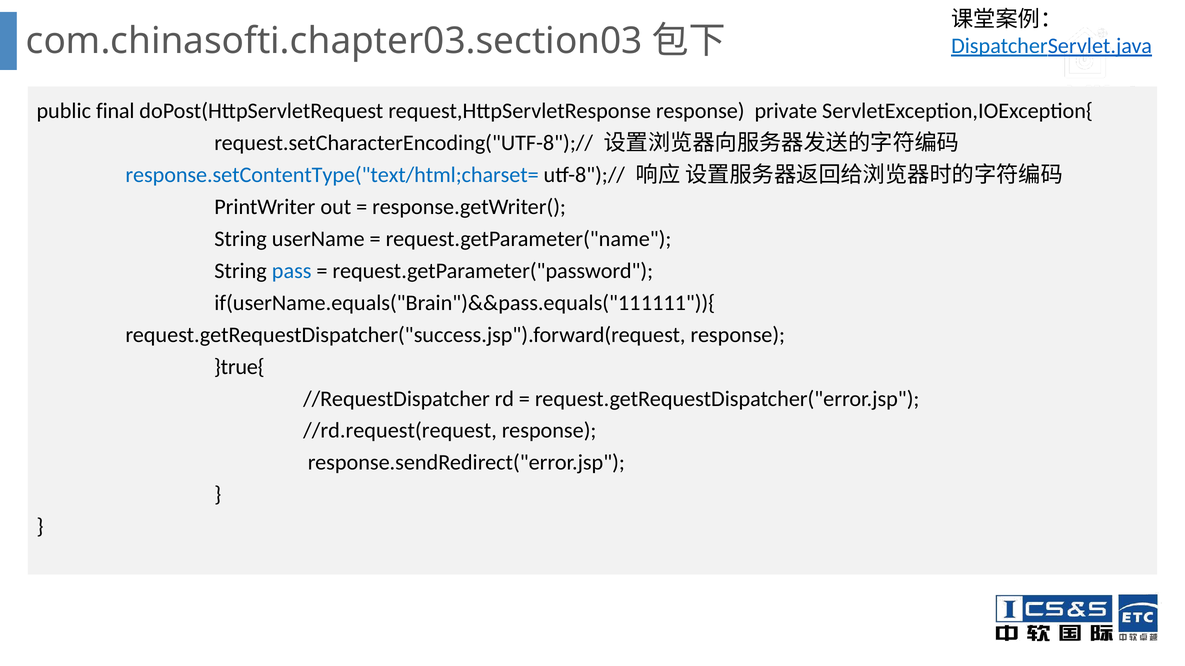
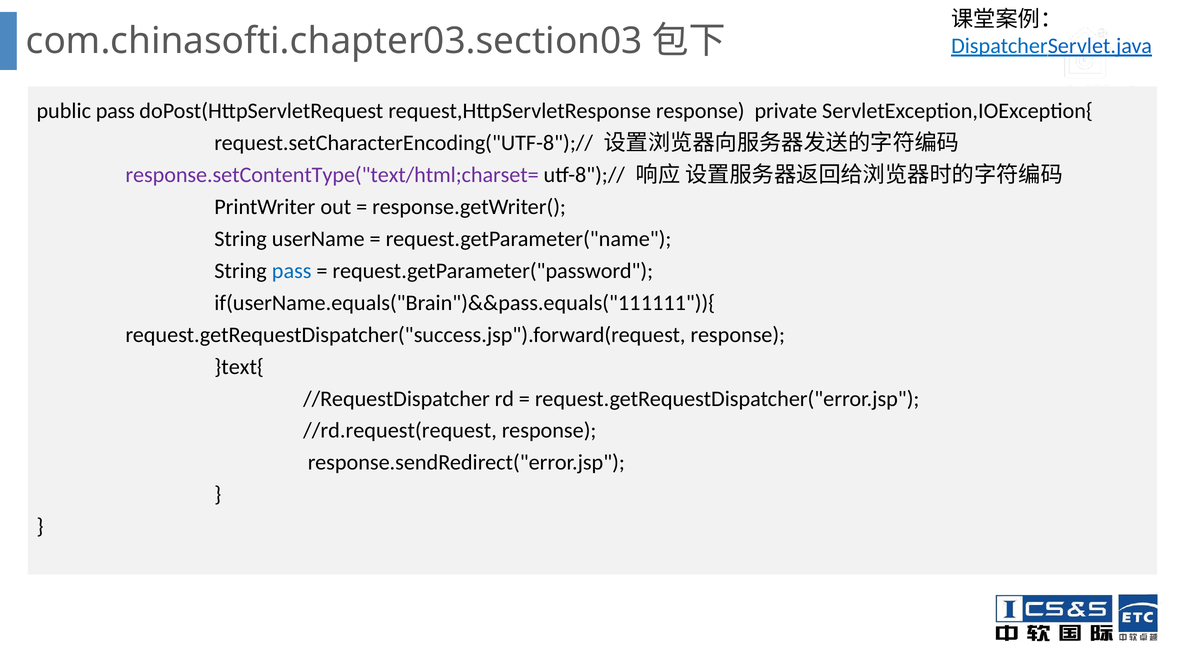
public final: final -> pass (115, 111)
response.setContentType("text/html;charset= colour: blue -> purple (332, 175)
}true{: }true{ -> }text{ (239, 367)
